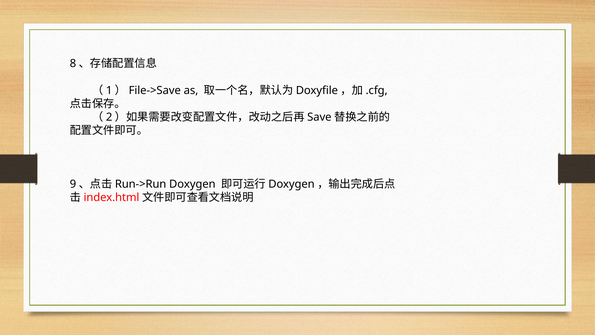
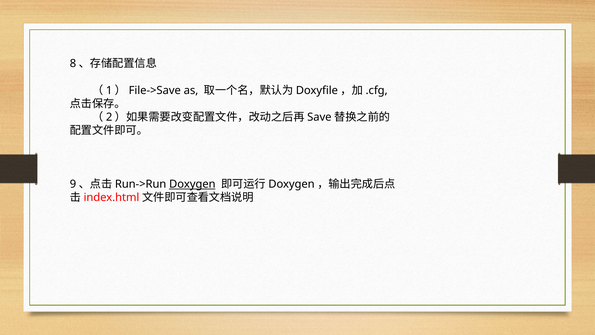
Doxygen underline: none -> present (192, 184)
